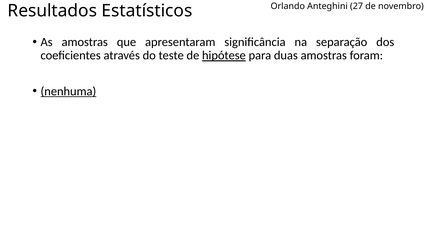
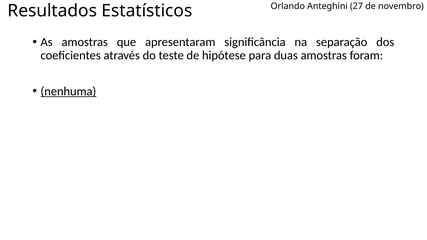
hipótese underline: present -> none (224, 56)
